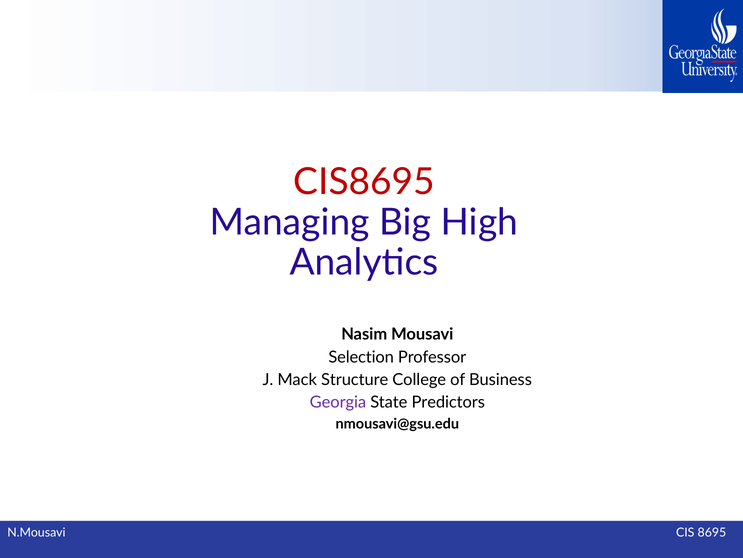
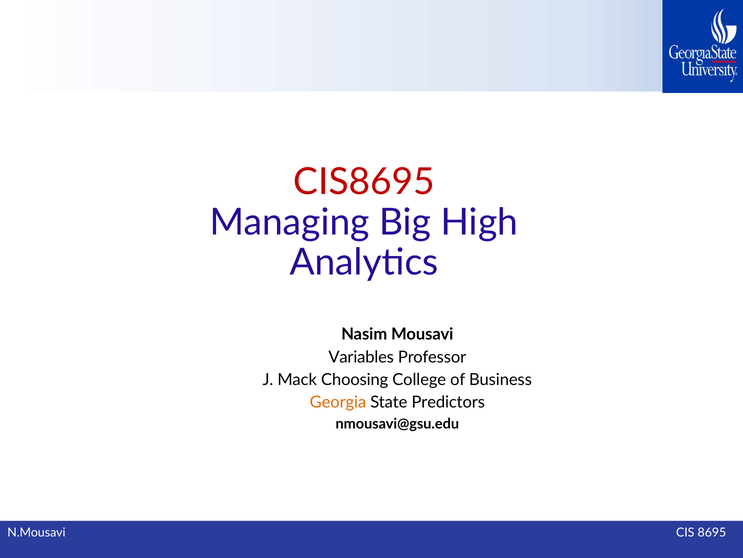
Selection: Selection -> Variables (361, 357)
Structure: Structure -> Choosing (355, 379)
Georgia colour: purple -> orange (338, 402)
